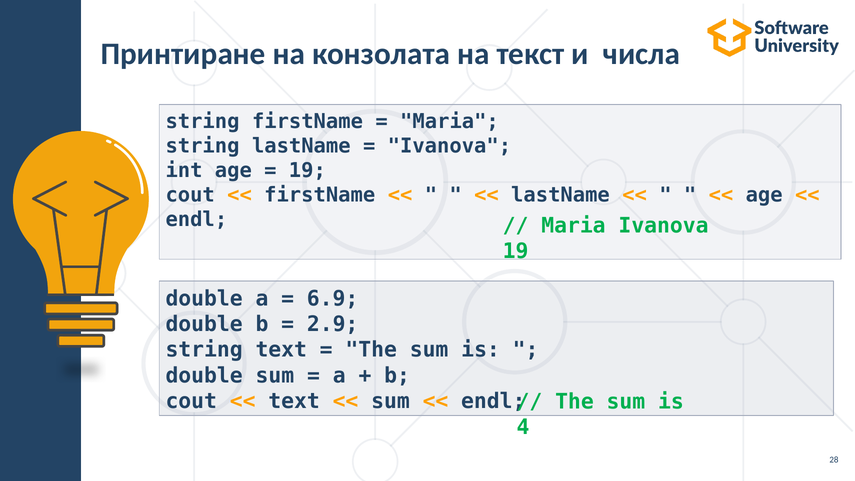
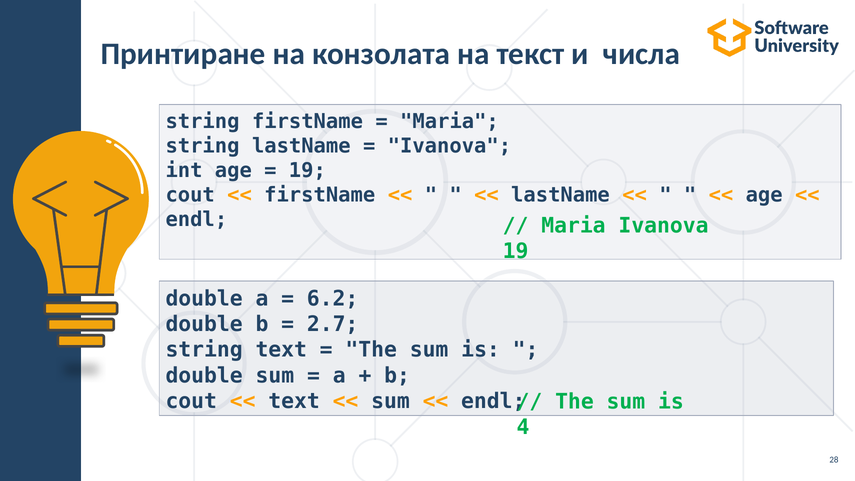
6.9: 6.9 -> 6.2 (333, 298)
2.9: 2.9 -> 2.7 (333, 324)
